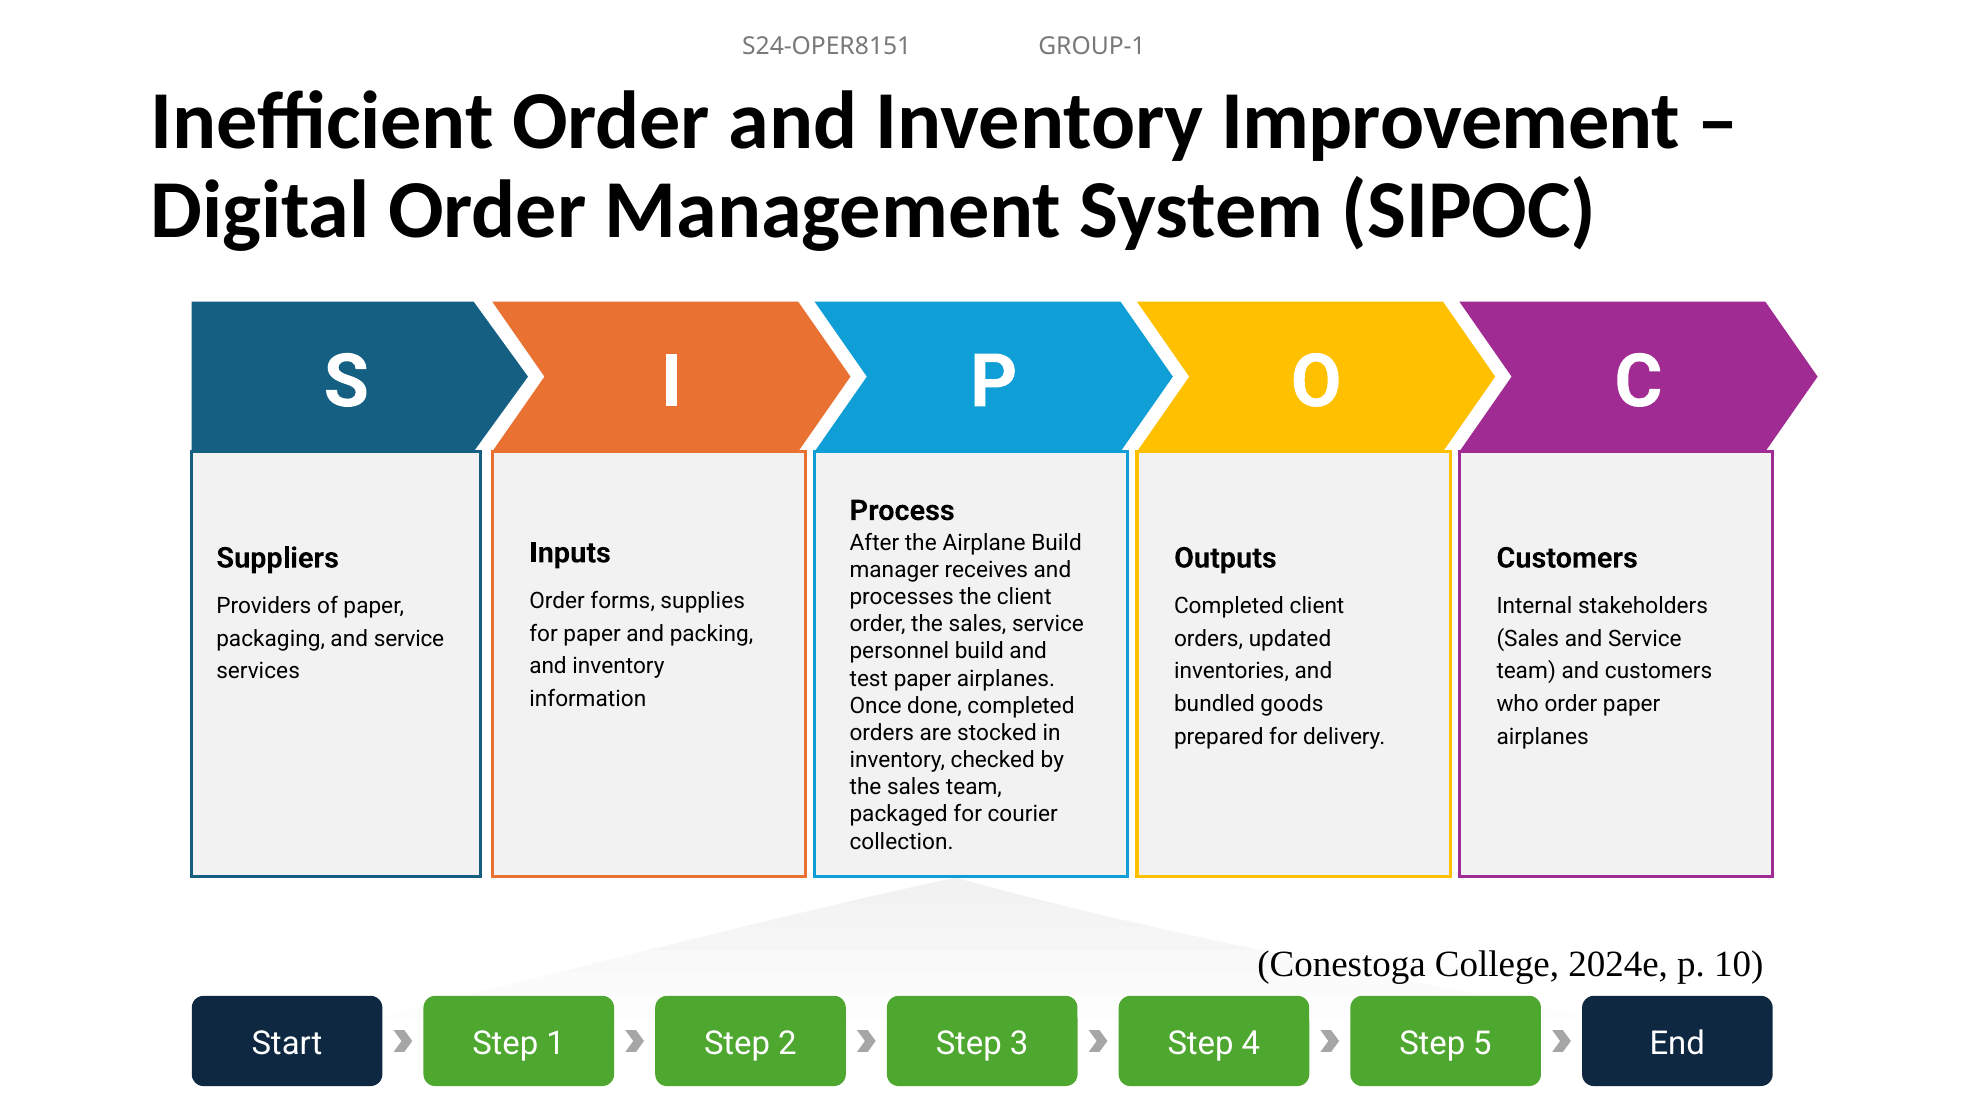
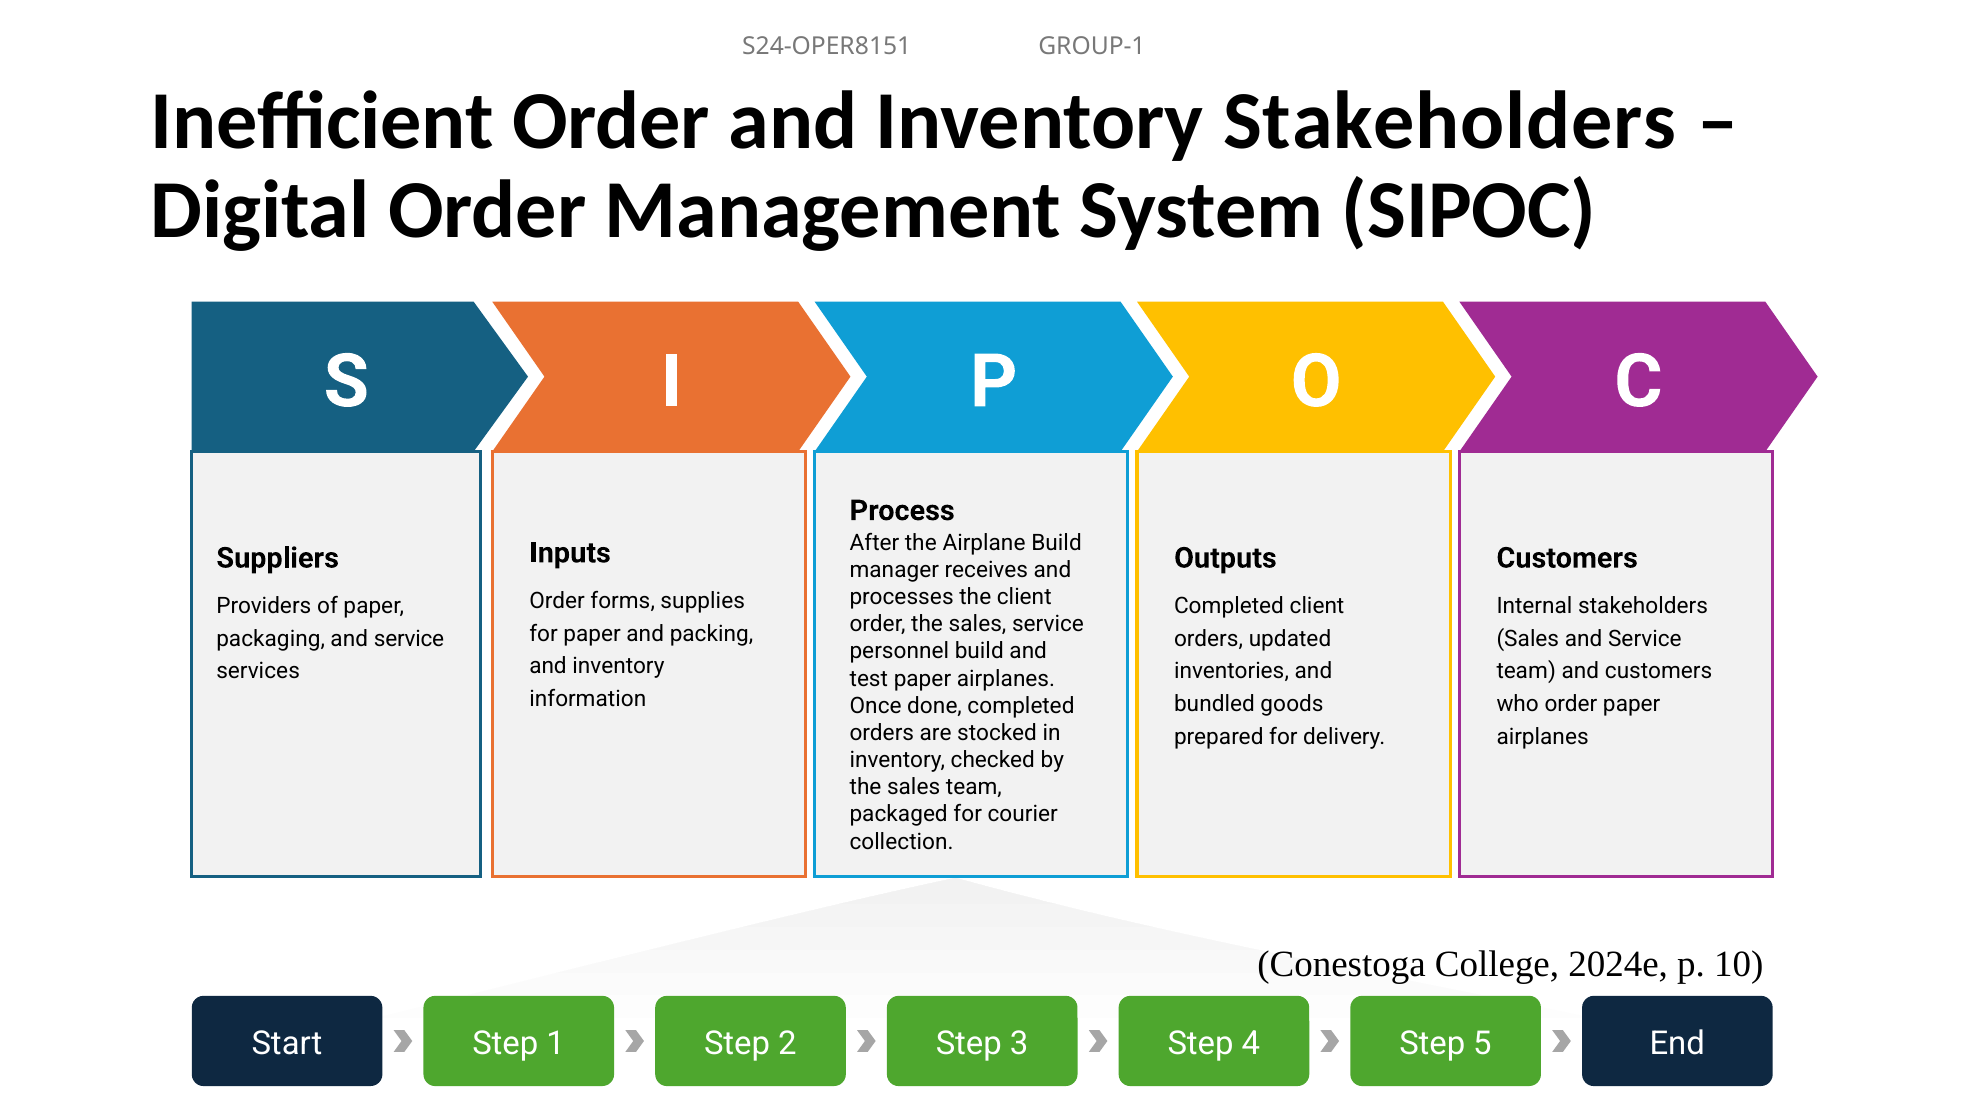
Inventory Improvement: Improvement -> Stakeholders (1450, 121)
